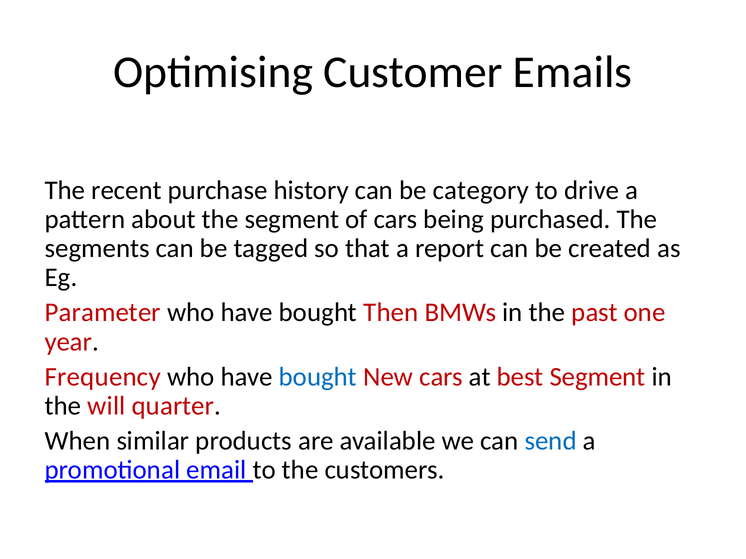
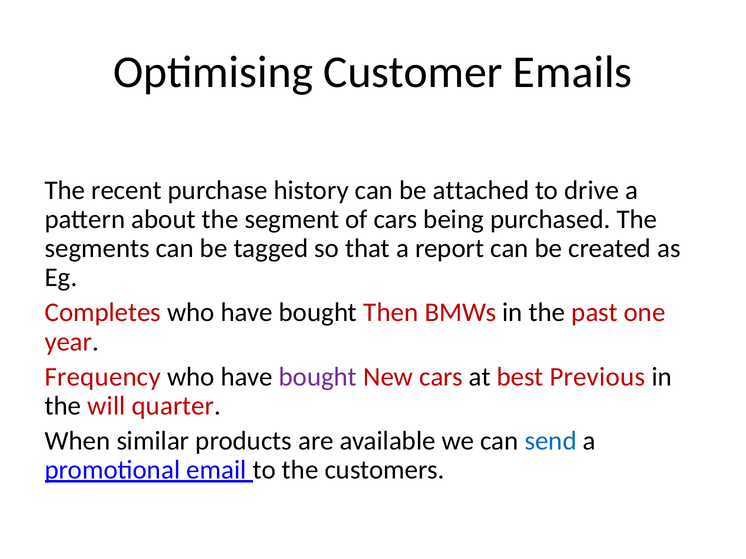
category: category -> attached (481, 191)
Parameter: Parameter -> Completes (103, 313)
bought colour: blue -> purple (318, 377)
best Segment: Segment -> Previous (597, 377)
